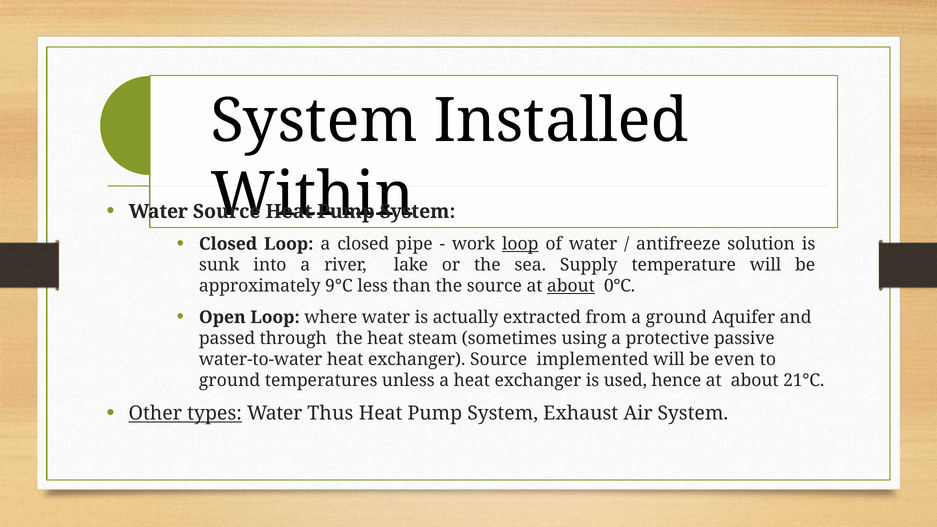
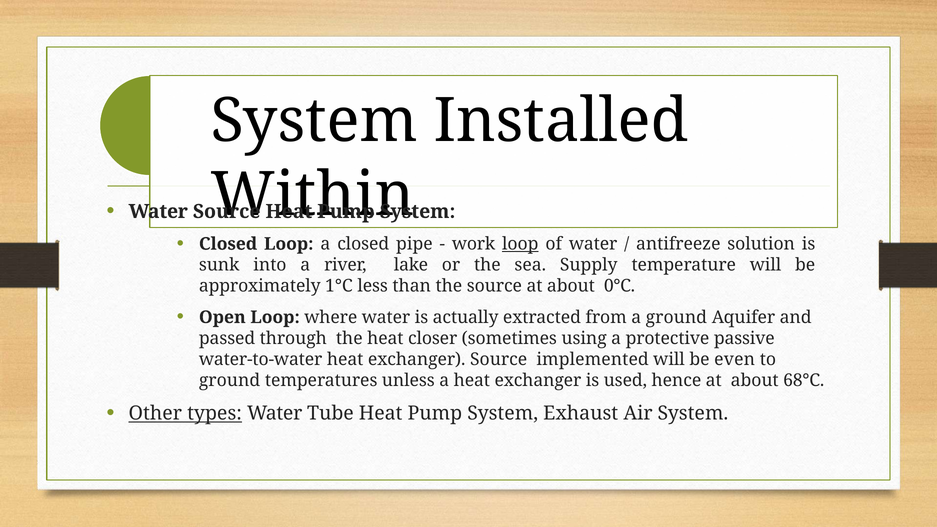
9°C: 9°C -> 1°C (339, 286)
about underline: present -> none (571, 286)
steam: steam -> closer (433, 338)
21°C: 21°C -> 68°C (804, 381)
Thus: Thus -> Tube (330, 413)
